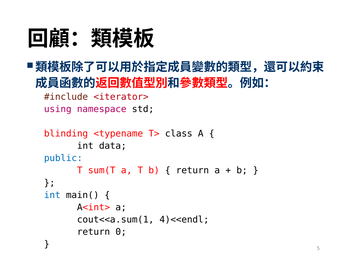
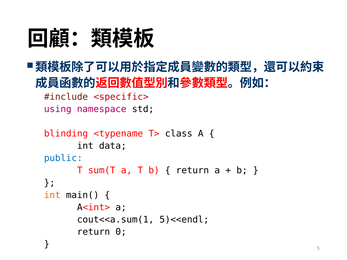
<iterator>: <iterator> -> <specific> (121, 97)
int colour: blue -> orange (52, 195)
4)<<endl: 4)<<endl -> 5)<<endl (184, 220)
